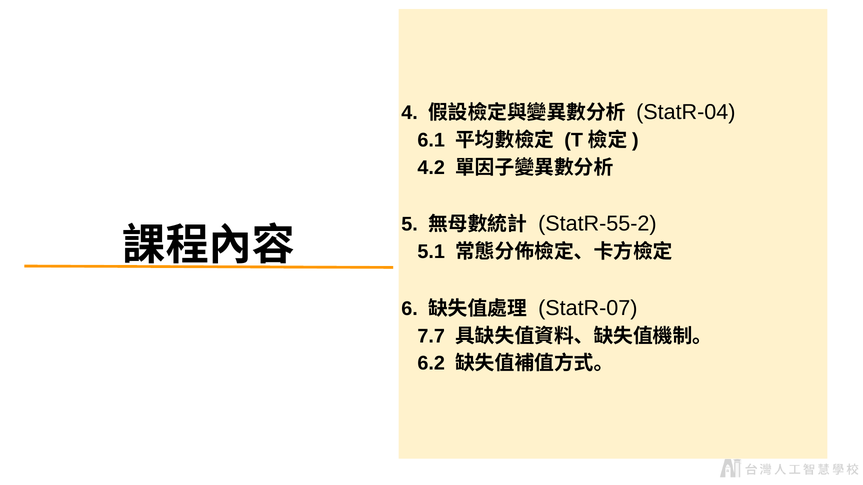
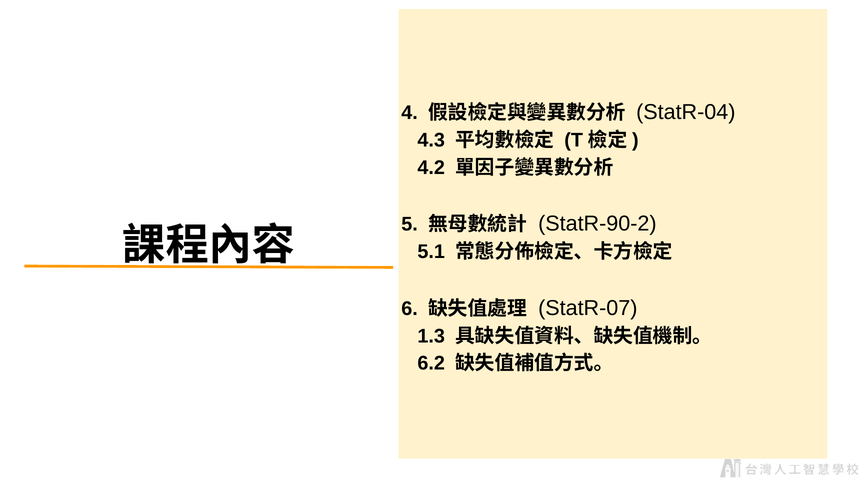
6.1: 6.1 -> 4.3 (431, 140)
StatR-55-2: StatR-55-2 -> StatR-90-2 (597, 224)
7.7: 7.7 -> 1.3 (431, 336)
